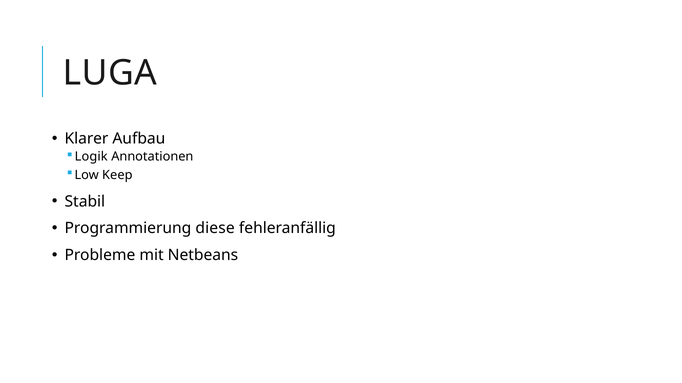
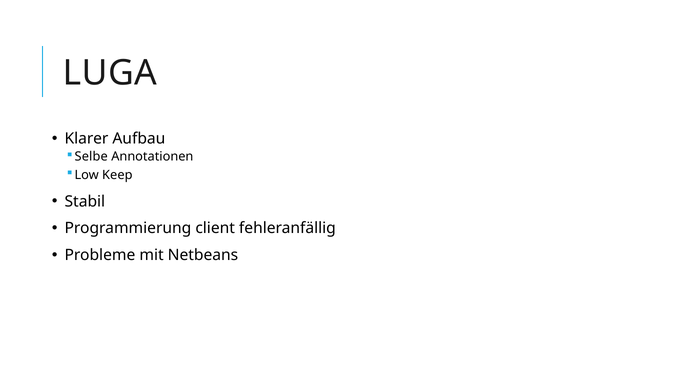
Logik: Logik -> Selbe (91, 157)
diese: diese -> client (215, 229)
